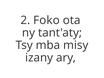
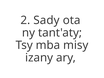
Foko: Foko -> Sady (46, 20)
